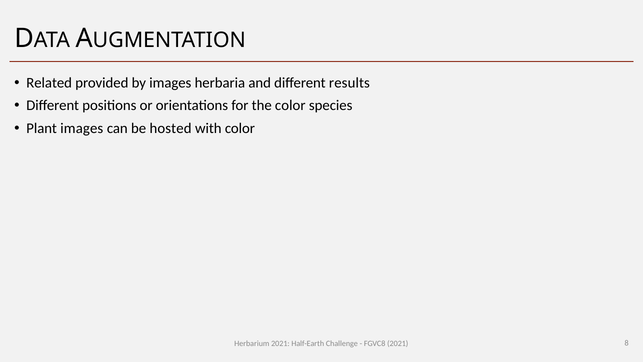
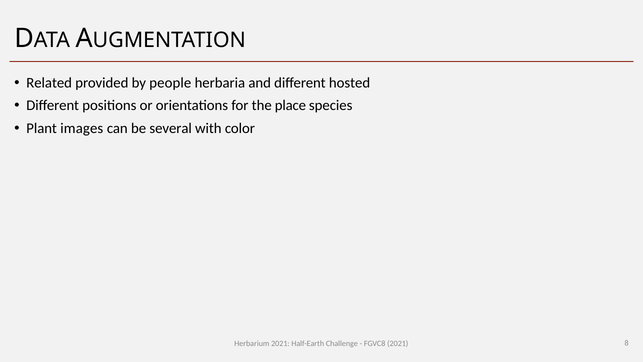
by images: images -> people (170, 83)
results: results -> hosted (350, 83)
the color: color -> place (290, 105)
hosted: hosted -> several (171, 128)
